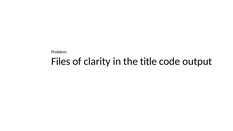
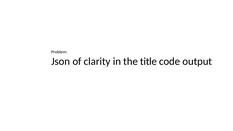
Files: Files -> Json (61, 61)
